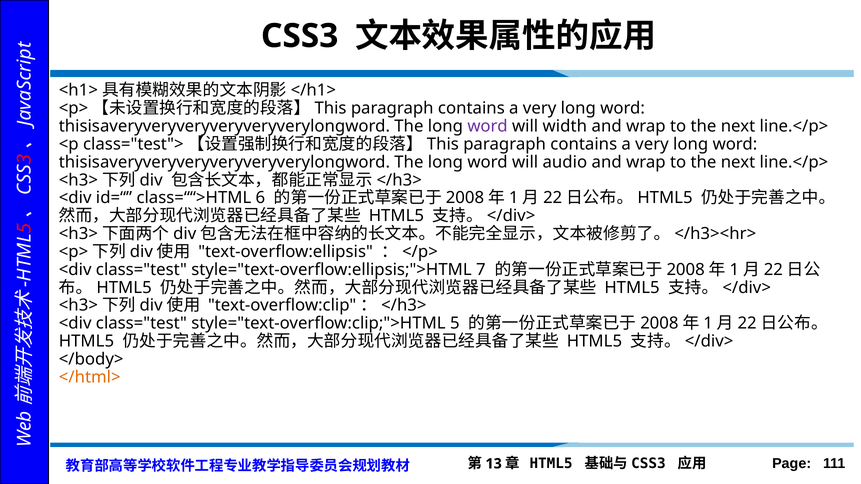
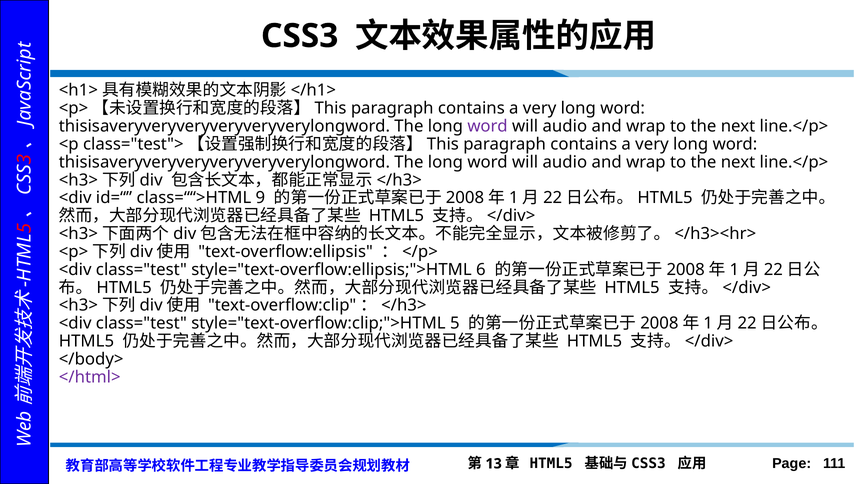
width: width -> audio (565, 126)
6: 6 -> 9 (260, 198)
7: 7 -> 6 (481, 270)
</html> colour: orange -> purple (90, 377)
